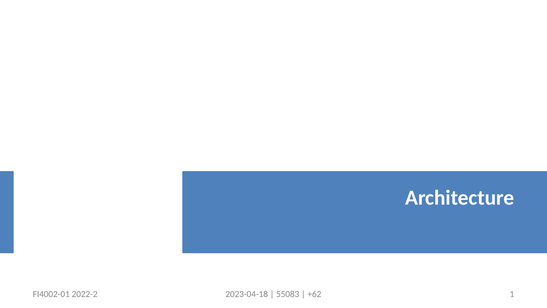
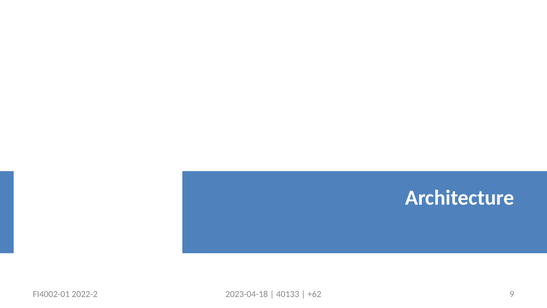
55083: 55083 -> 40133 (288, 294)
1: 1 -> 9 (512, 294)
